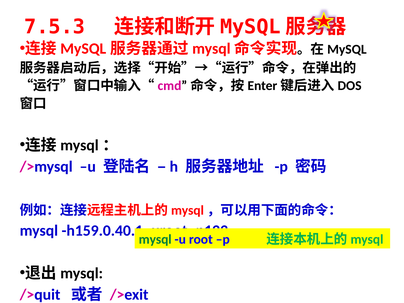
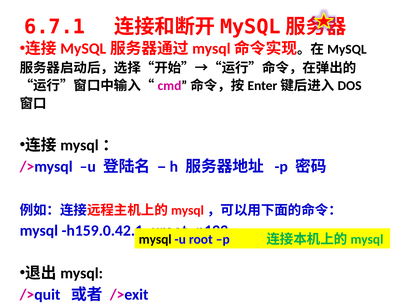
7.5.3: 7.5.3 -> 6.7.1 (55, 27)
h159.0.40.1: h159.0.40.1 -> h159.0.42.1 (102, 231)
mysql colour: green -> black (155, 239)
